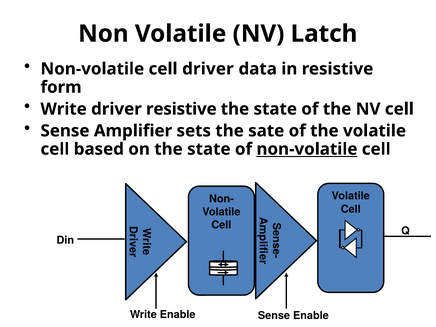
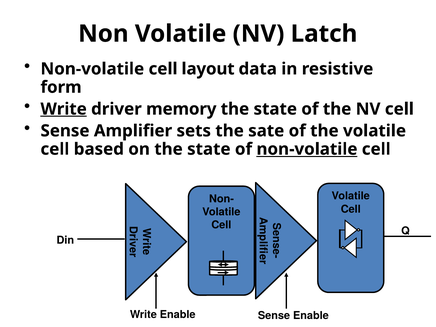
cell driver: driver -> layout (208, 69)
Write underline: none -> present (64, 109)
driver resistive: resistive -> memory (181, 109)
